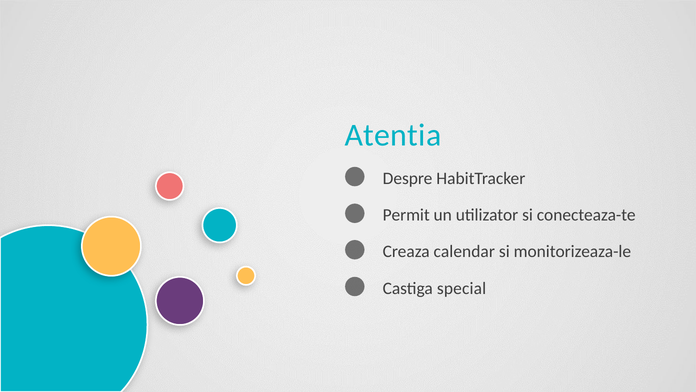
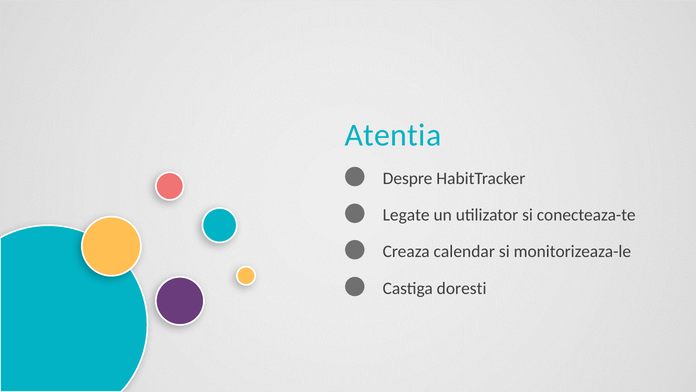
Permit: Permit -> Legate (406, 215)
special: special -> doresti (462, 288)
